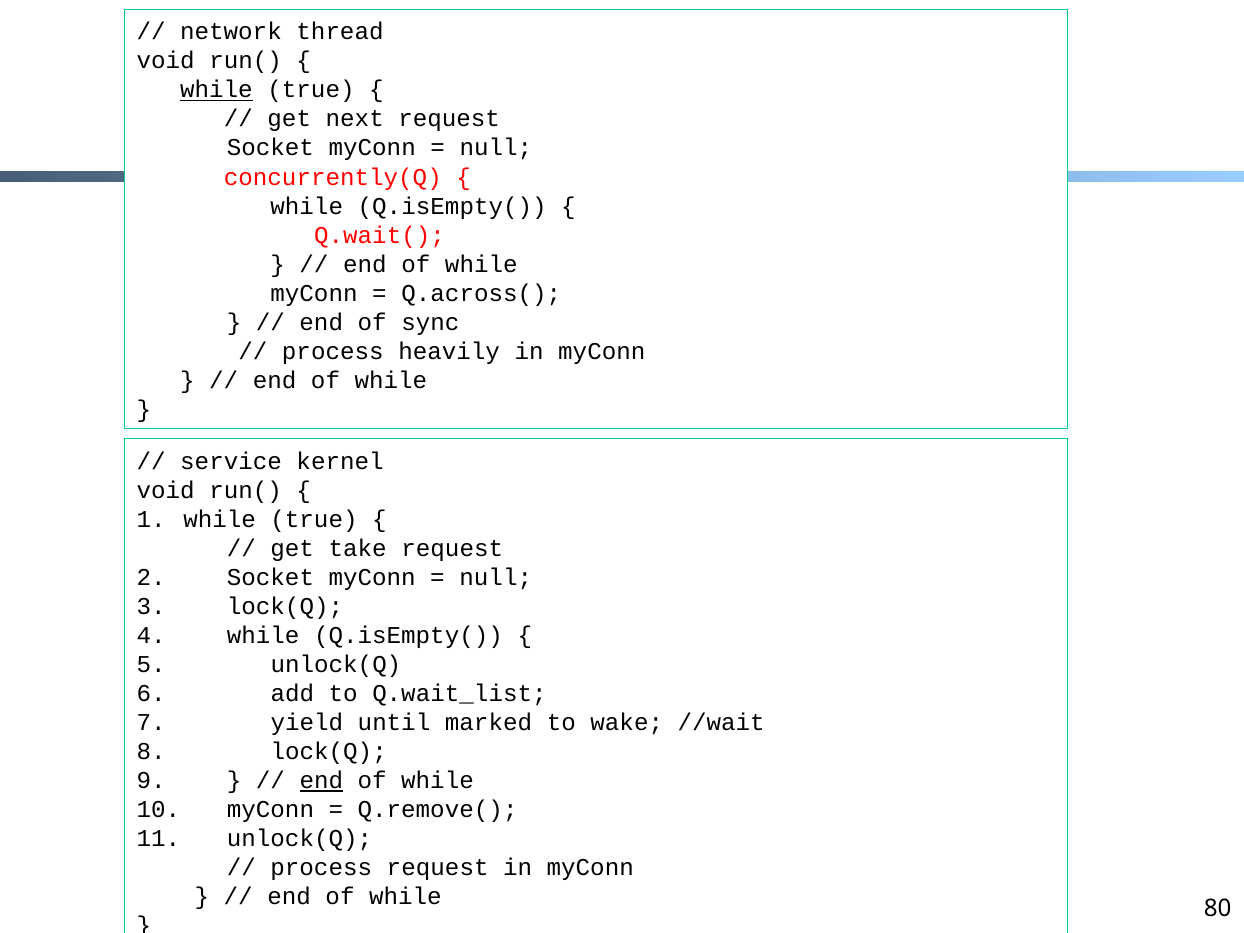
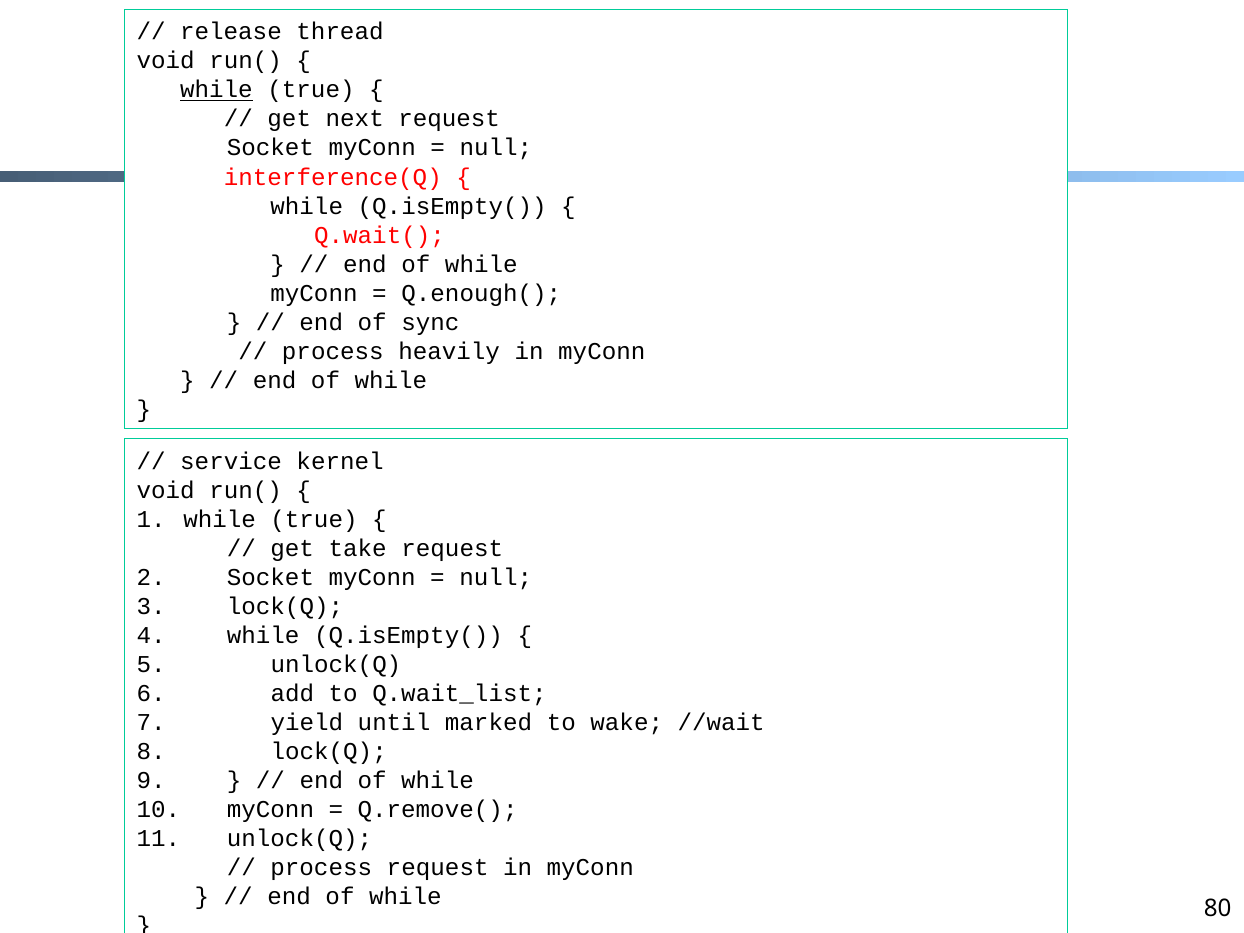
network: network -> release (231, 32)
concurrently(Q: concurrently(Q -> interference(Q (333, 177)
Q.across(: Q.across( -> Q.enough( (481, 293)
end underline: present -> none (321, 781)
